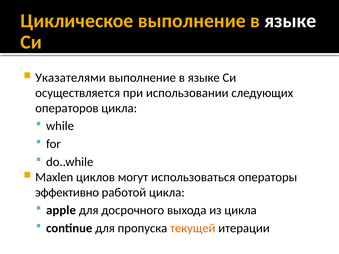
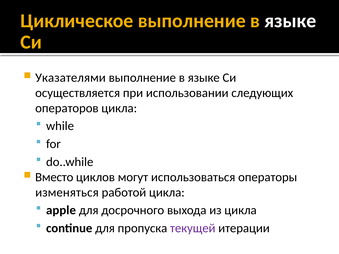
Maxlen: Maxlen -> Вместо (54, 177)
эффективно: эффективно -> изменяться (67, 193)
текущей colour: orange -> purple (193, 228)
